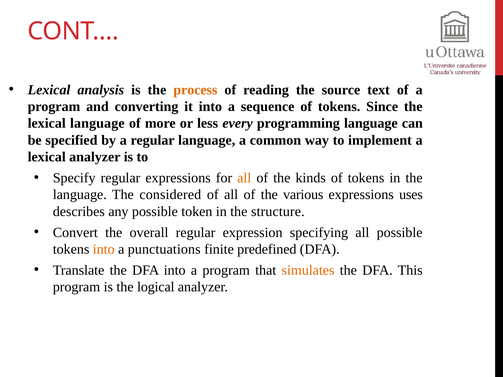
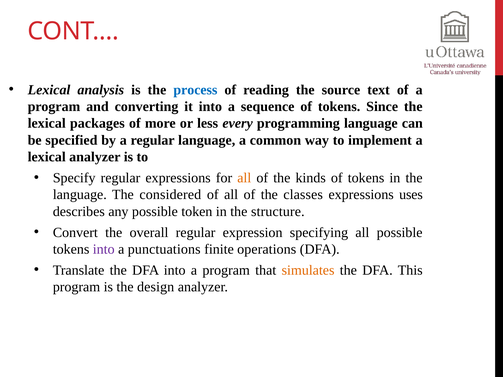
process colour: orange -> blue (195, 90)
lexical language: language -> packages (97, 123)
various: various -> classes (303, 195)
into colour: orange -> purple (104, 249)
predefined: predefined -> operations (267, 249)
logical: logical -> design (156, 287)
